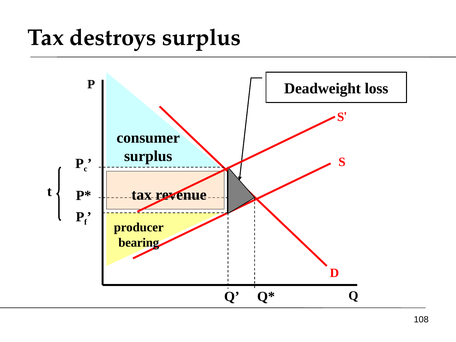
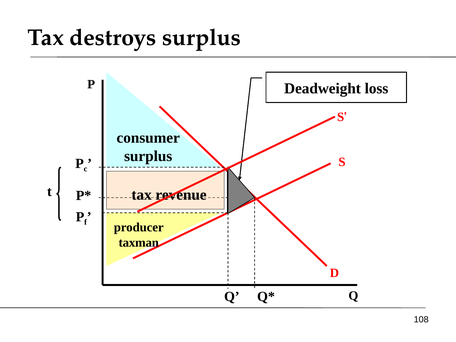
bearing: bearing -> taxman (139, 243)
